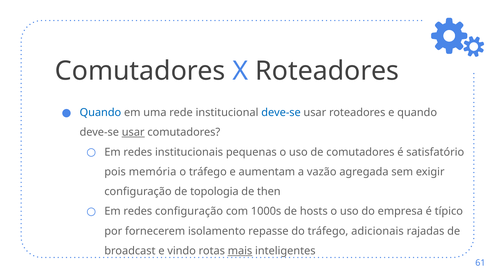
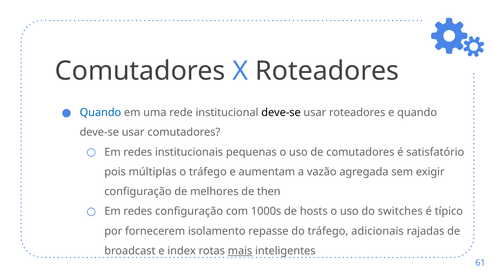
deve-se colour: blue -> black (281, 113)
usar underline: present -> none (133, 133)
memória: memória -> múltiplas (153, 172)
topologia: topologia -> melhores (214, 192)
empresa: empresa -> switches (400, 212)
vindo: vindo -> index (182, 251)
